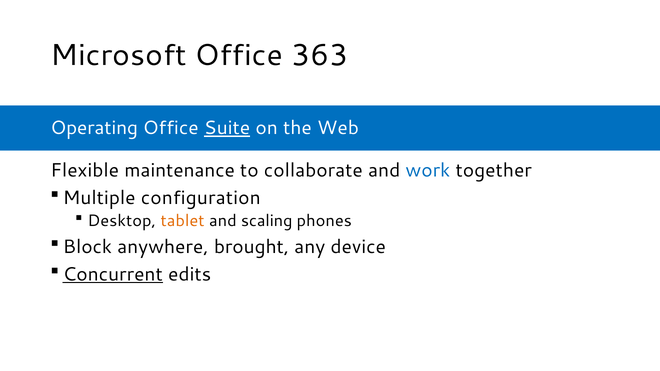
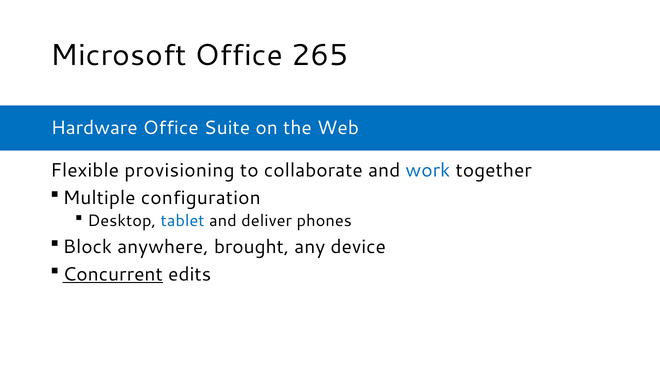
363: 363 -> 265 (320, 55)
Operating: Operating -> Hardware (94, 128)
Suite underline: present -> none (227, 128)
maintenance: maintenance -> provisioning (179, 170)
tablet colour: orange -> blue (183, 221)
scaling: scaling -> deliver (267, 221)
